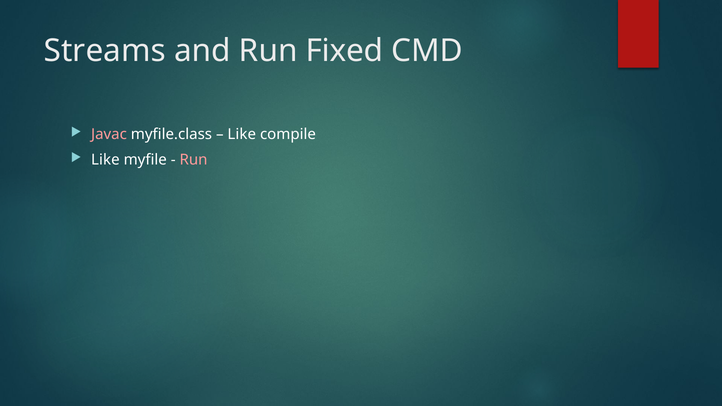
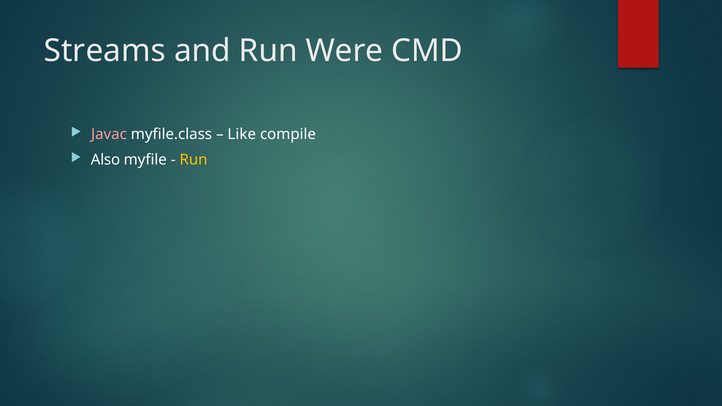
Fixed: Fixed -> Were (345, 51)
Like: Like -> Also (105, 160)
Run colour: pink -> yellow (194, 160)
